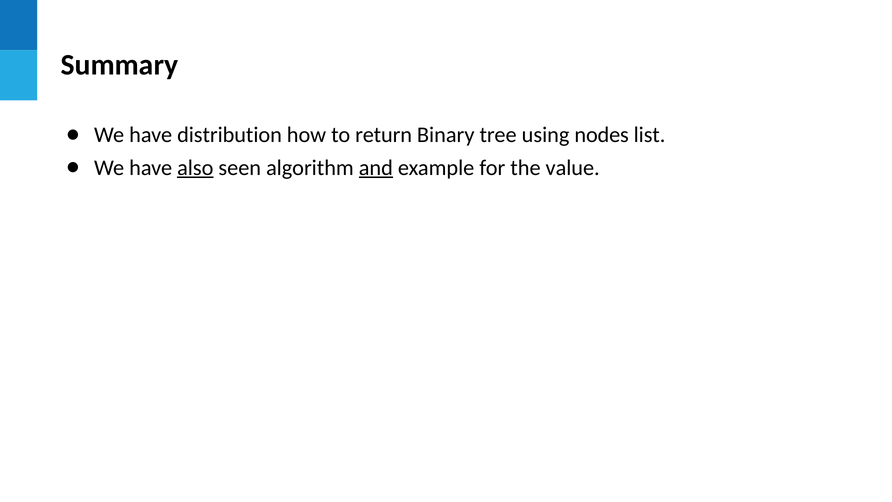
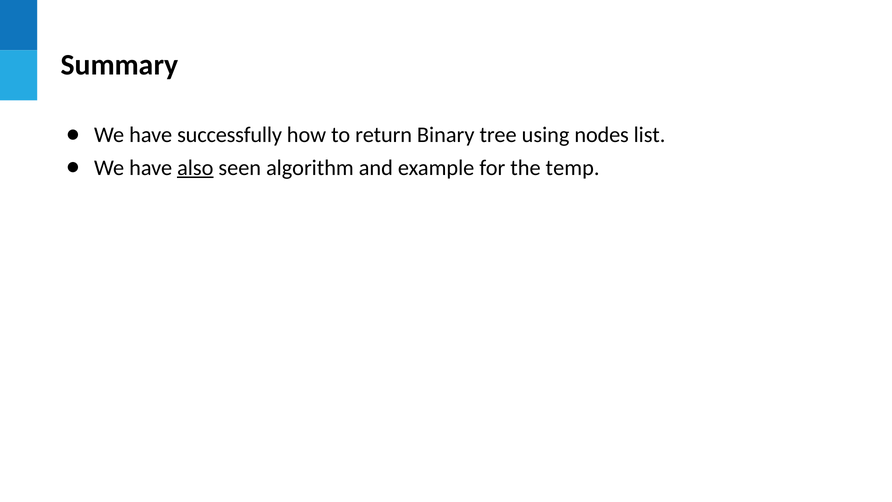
distribution: distribution -> successfully (230, 135)
and underline: present -> none (376, 168)
value: value -> temp (573, 168)
